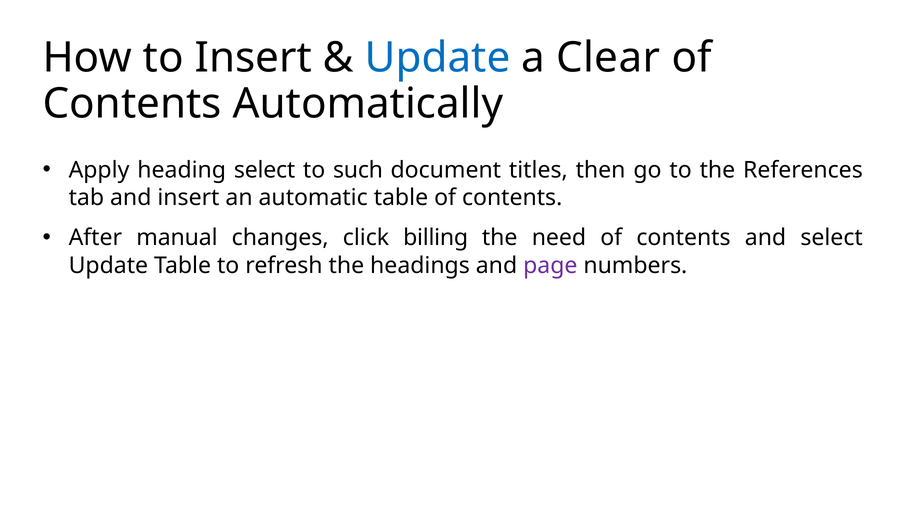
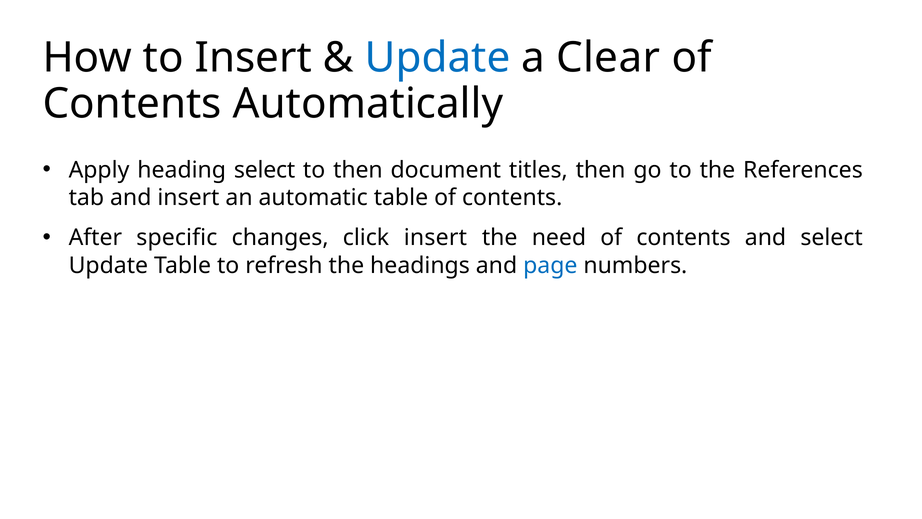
to such: such -> then (358, 170)
manual: manual -> specific (177, 238)
click billing: billing -> insert (435, 238)
page colour: purple -> blue (550, 265)
